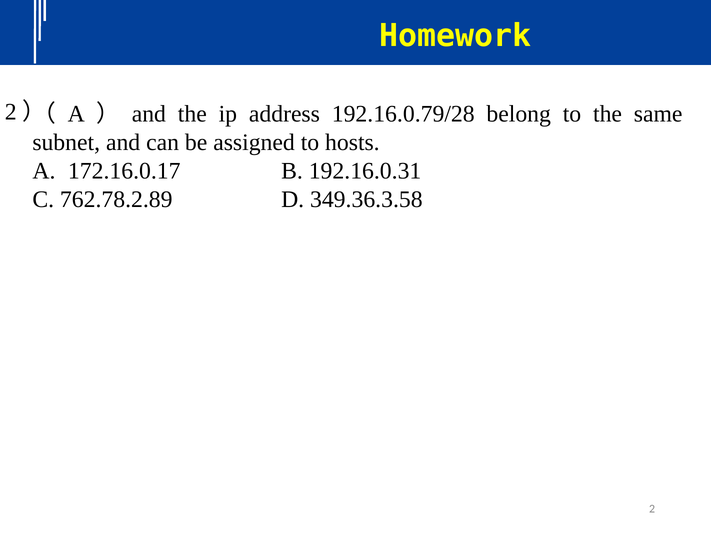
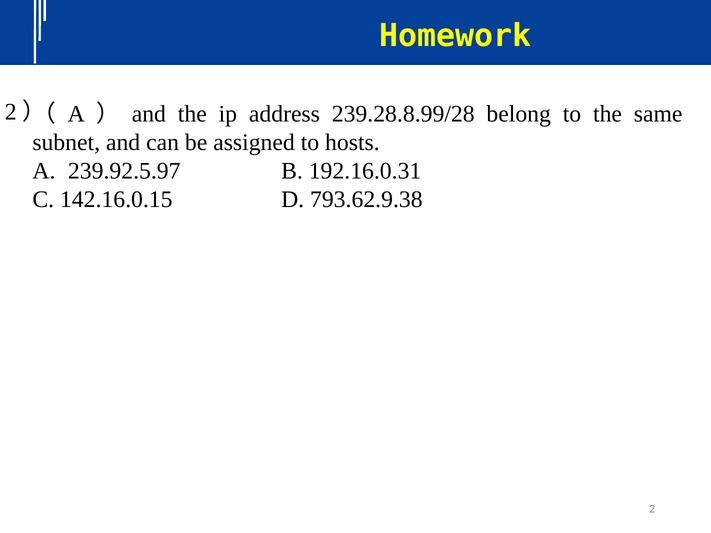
192.16.0.79/28: 192.16.0.79/28 -> 239.28.8.99/28 (403, 114)
172.16.0.17: 172.16.0.17 -> 239.92.5.97 (124, 171)
762.78.2.89: 762.78.2.89 -> 142.16.0.15 (116, 200)
349.36.3.58: 349.36.3.58 -> 793.62.9.38 (366, 200)
